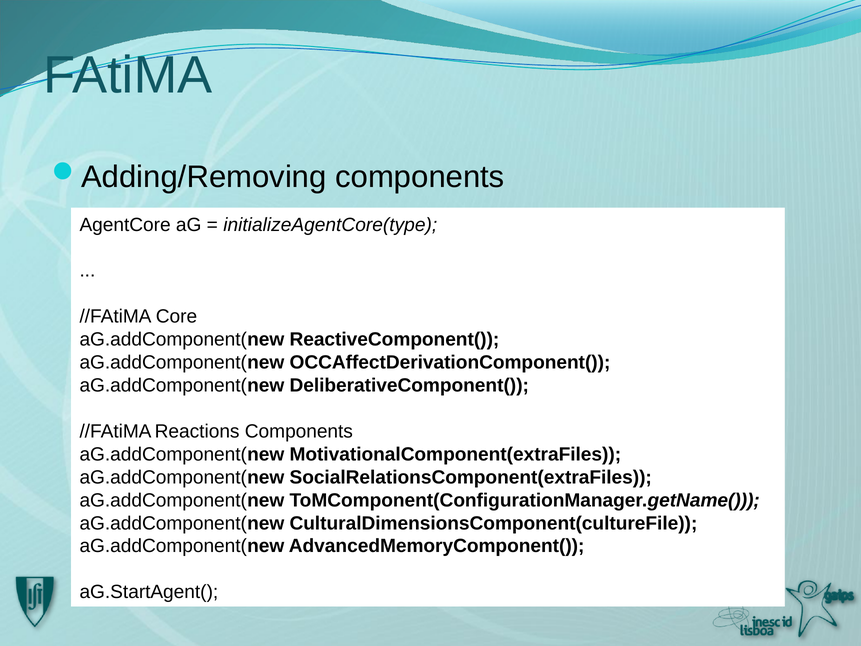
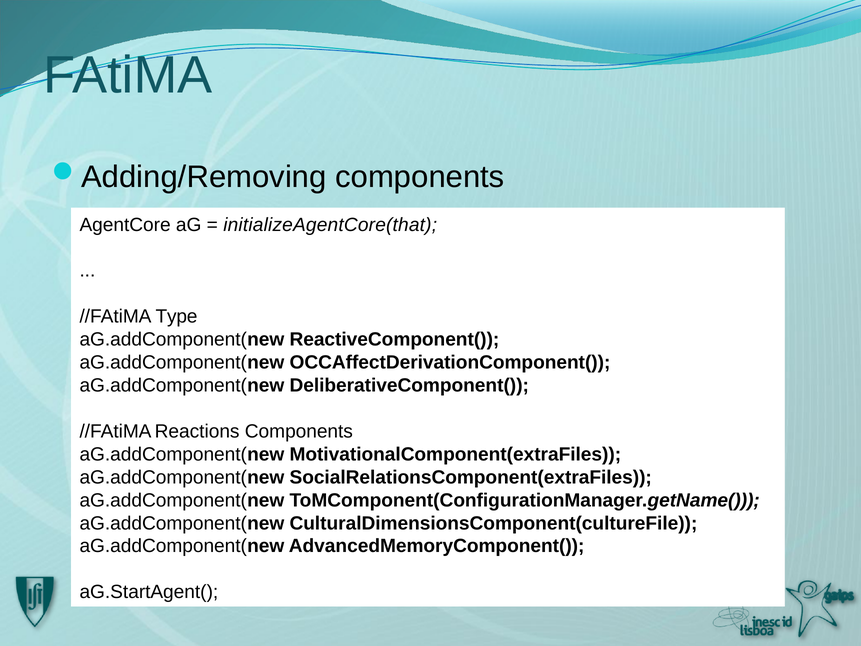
initializeAgentCore(type: initializeAgentCore(type -> initializeAgentCore(that (330, 225)
Core: Core -> Type (177, 316)
